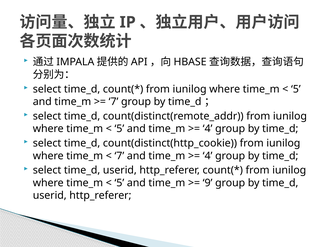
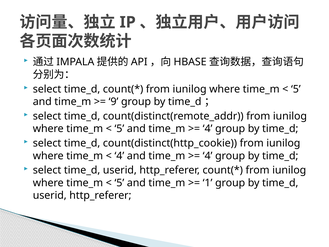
7: 7 -> 9 (114, 102)
7: 7 -> 4 (119, 156)
9: 9 -> 1 (208, 183)
